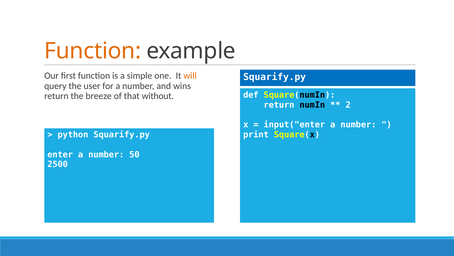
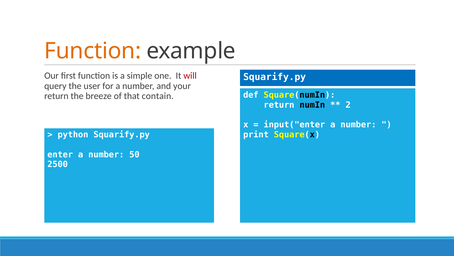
will colour: orange -> red (190, 75)
wins: wins -> your (182, 86)
without: without -> contain (158, 96)
